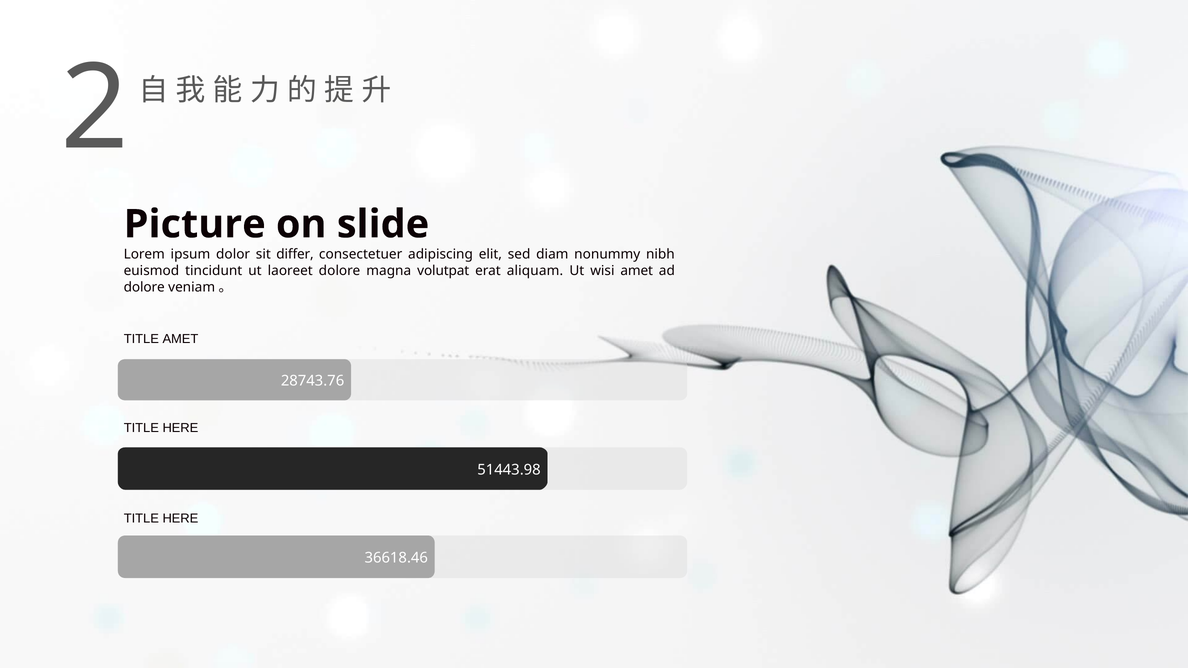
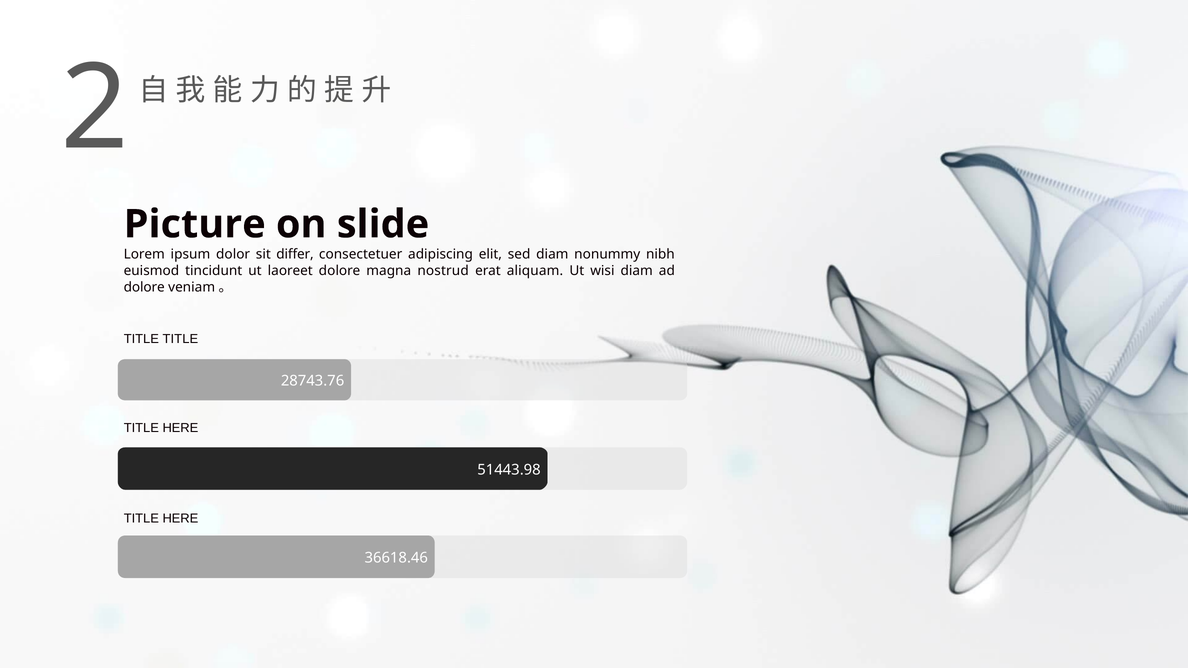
volutpat: volutpat -> nostrud (443, 271)
wisi amet: amet -> diam (637, 271)
AMET: AMET -> TITLE (180, 339)
